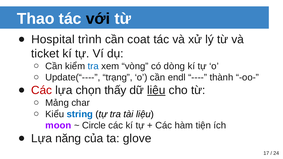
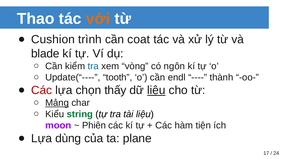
với colour: black -> orange (98, 19)
Hospital: Hospital -> Cushion (53, 39)
ticket: ticket -> blade (45, 54)
dòng: dòng -> ngôn (174, 66)
trạng: trạng -> tooth (118, 78)
Mảng underline: none -> present (57, 103)
string colour: blue -> green (80, 114)
Circle: Circle -> Phiên (94, 126)
năng: năng -> dùng (68, 139)
glove: glove -> plane (137, 139)
